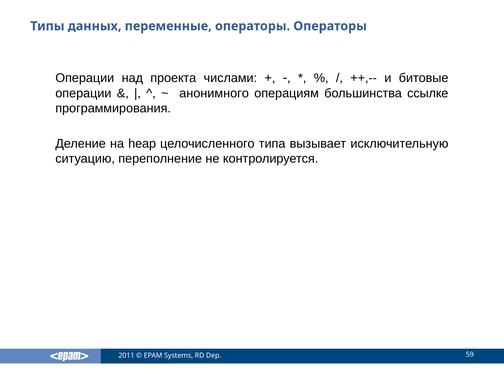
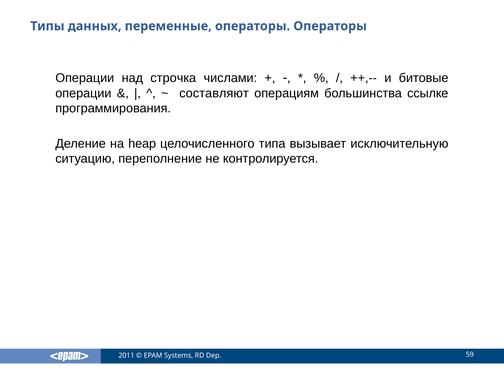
проекта: проекта -> строчка (173, 78)
анонимного: анонимного -> составляют (214, 93)
